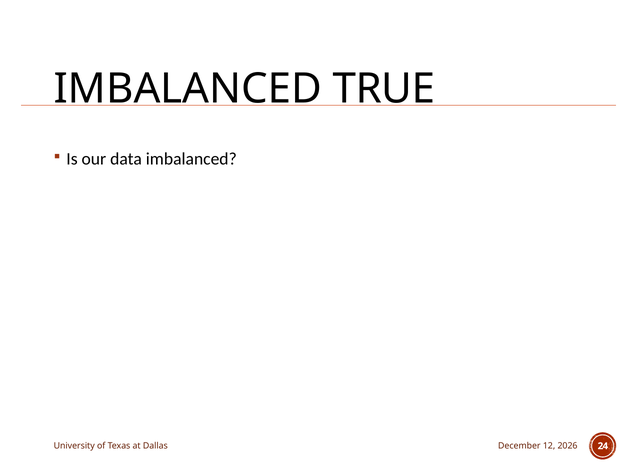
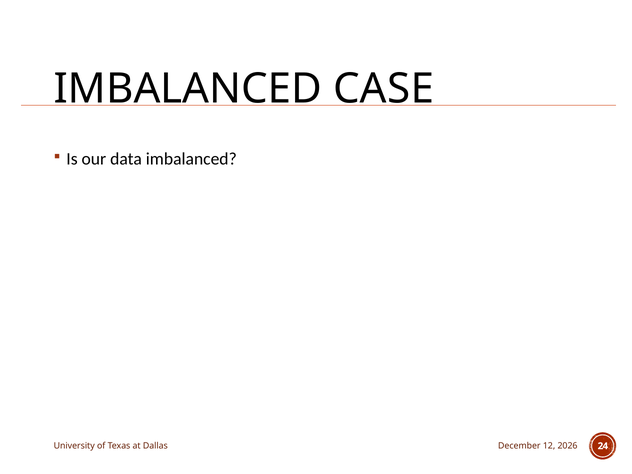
TRUE: TRUE -> CASE (384, 89)
